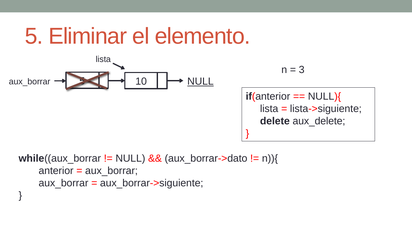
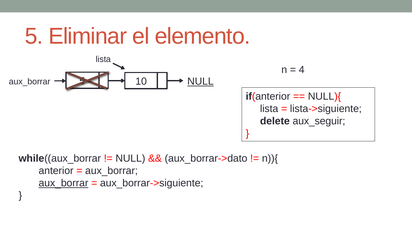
3: 3 -> 4 (302, 70)
aux_delete: aux_delete -> aux_seguir (319, 121)
aux_borrar underline: none -> present (63, 183)
